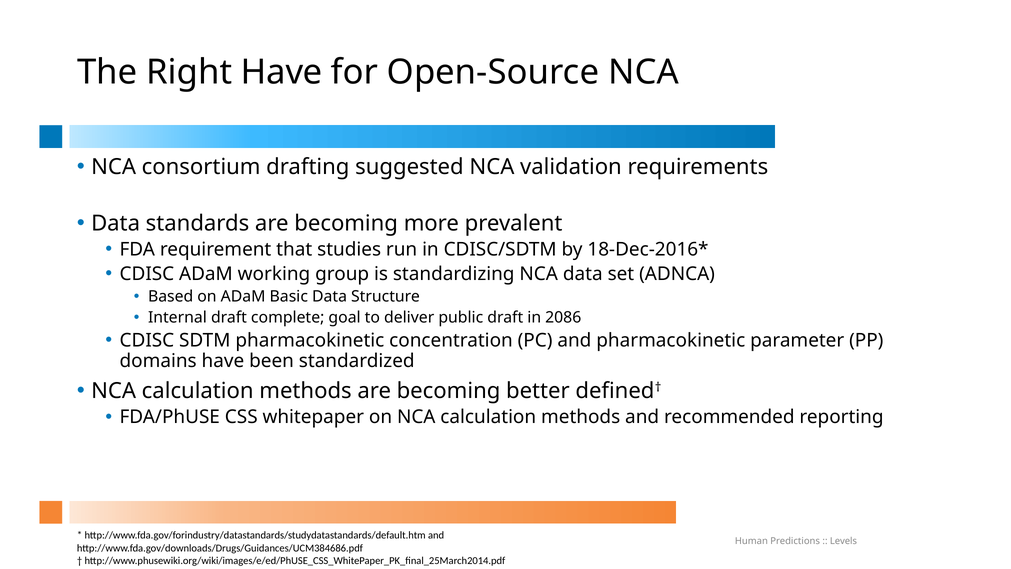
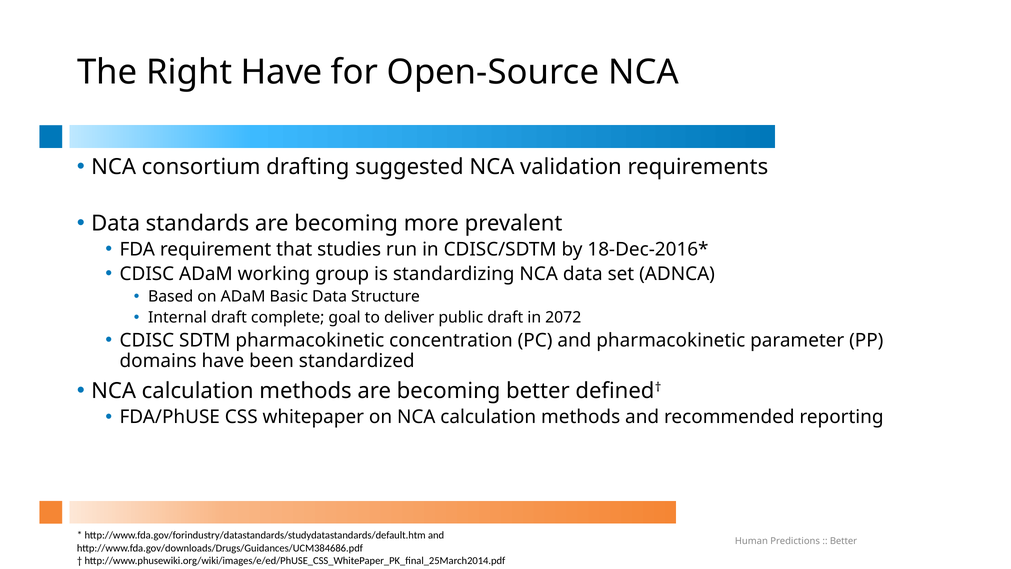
2086: 2086 -> 2072 (563, 317)
Levels: Levels -> Better (843, 541)
